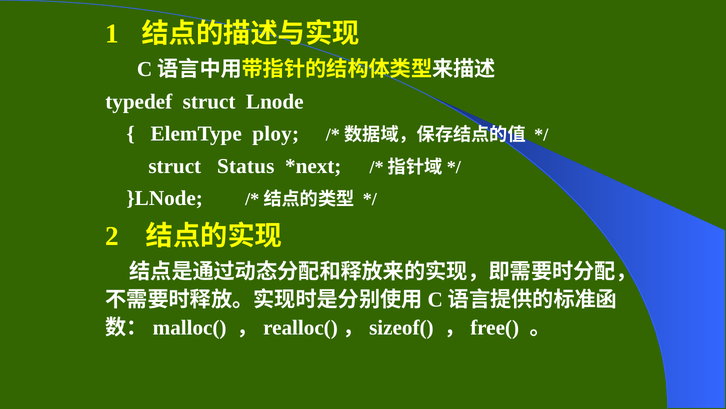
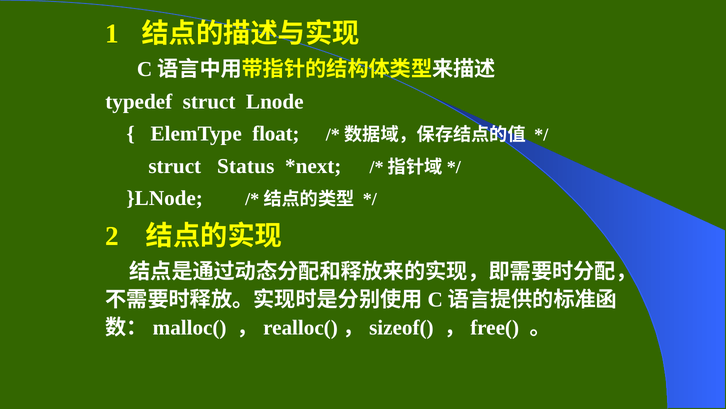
ploy: ploy -> float (276, 134)
